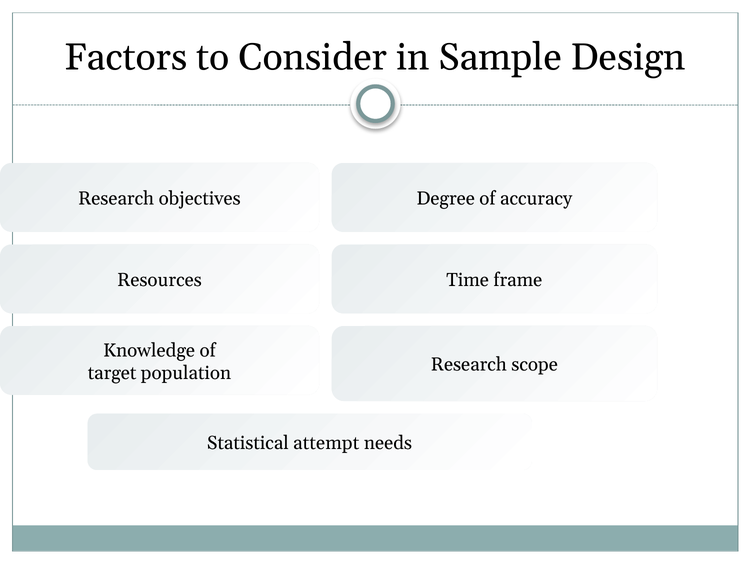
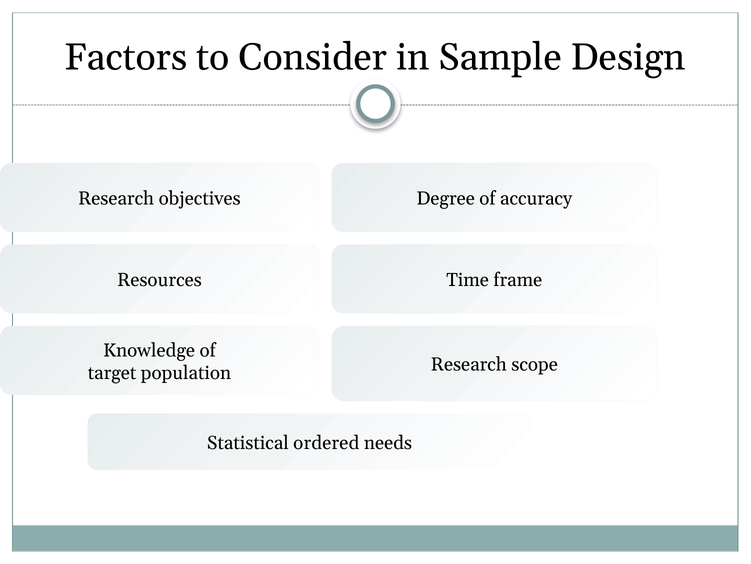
attempt: attempt -> ordered (326, 443)
